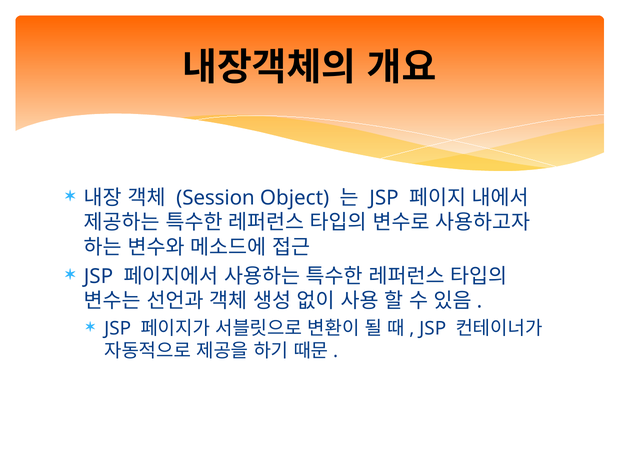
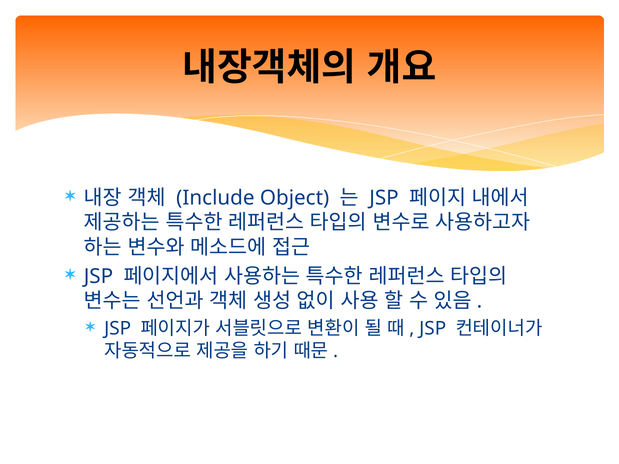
Session: Session -> Include (215, 198)
